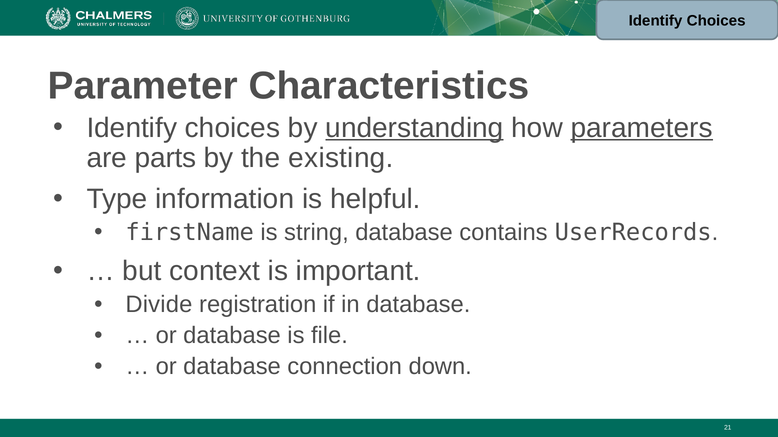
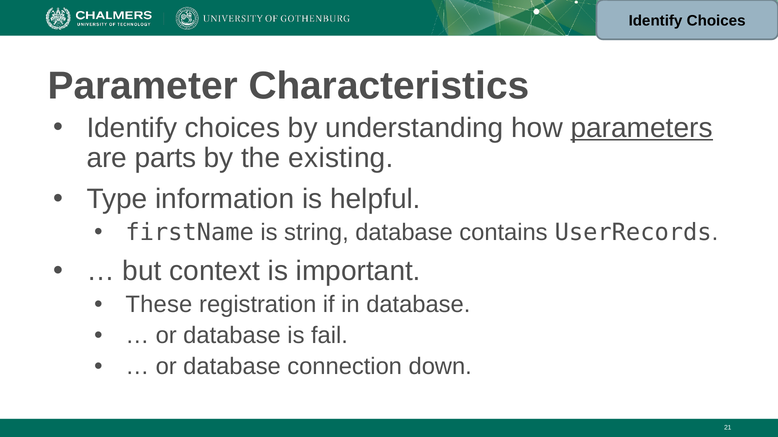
understanding underline: present -> none (414, 128)
Divide: Divide -> These (159, 305)
file: file -> fail (329, 336)
